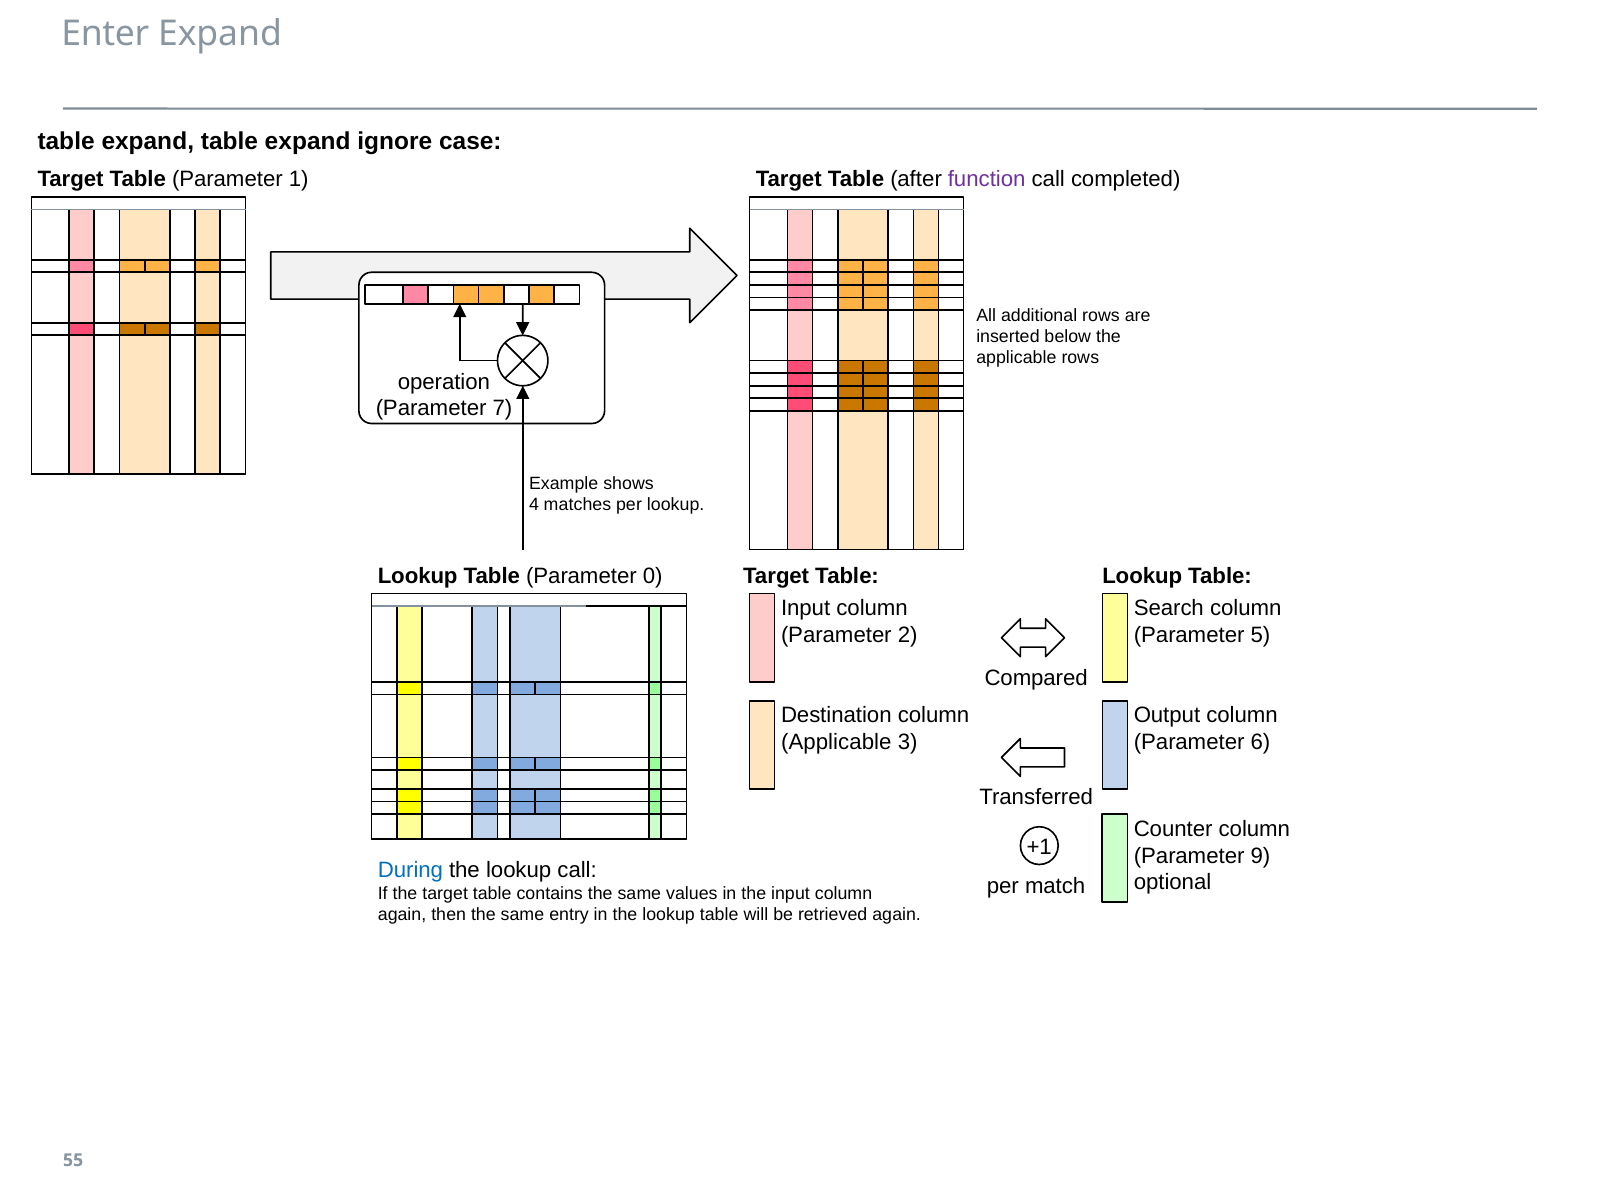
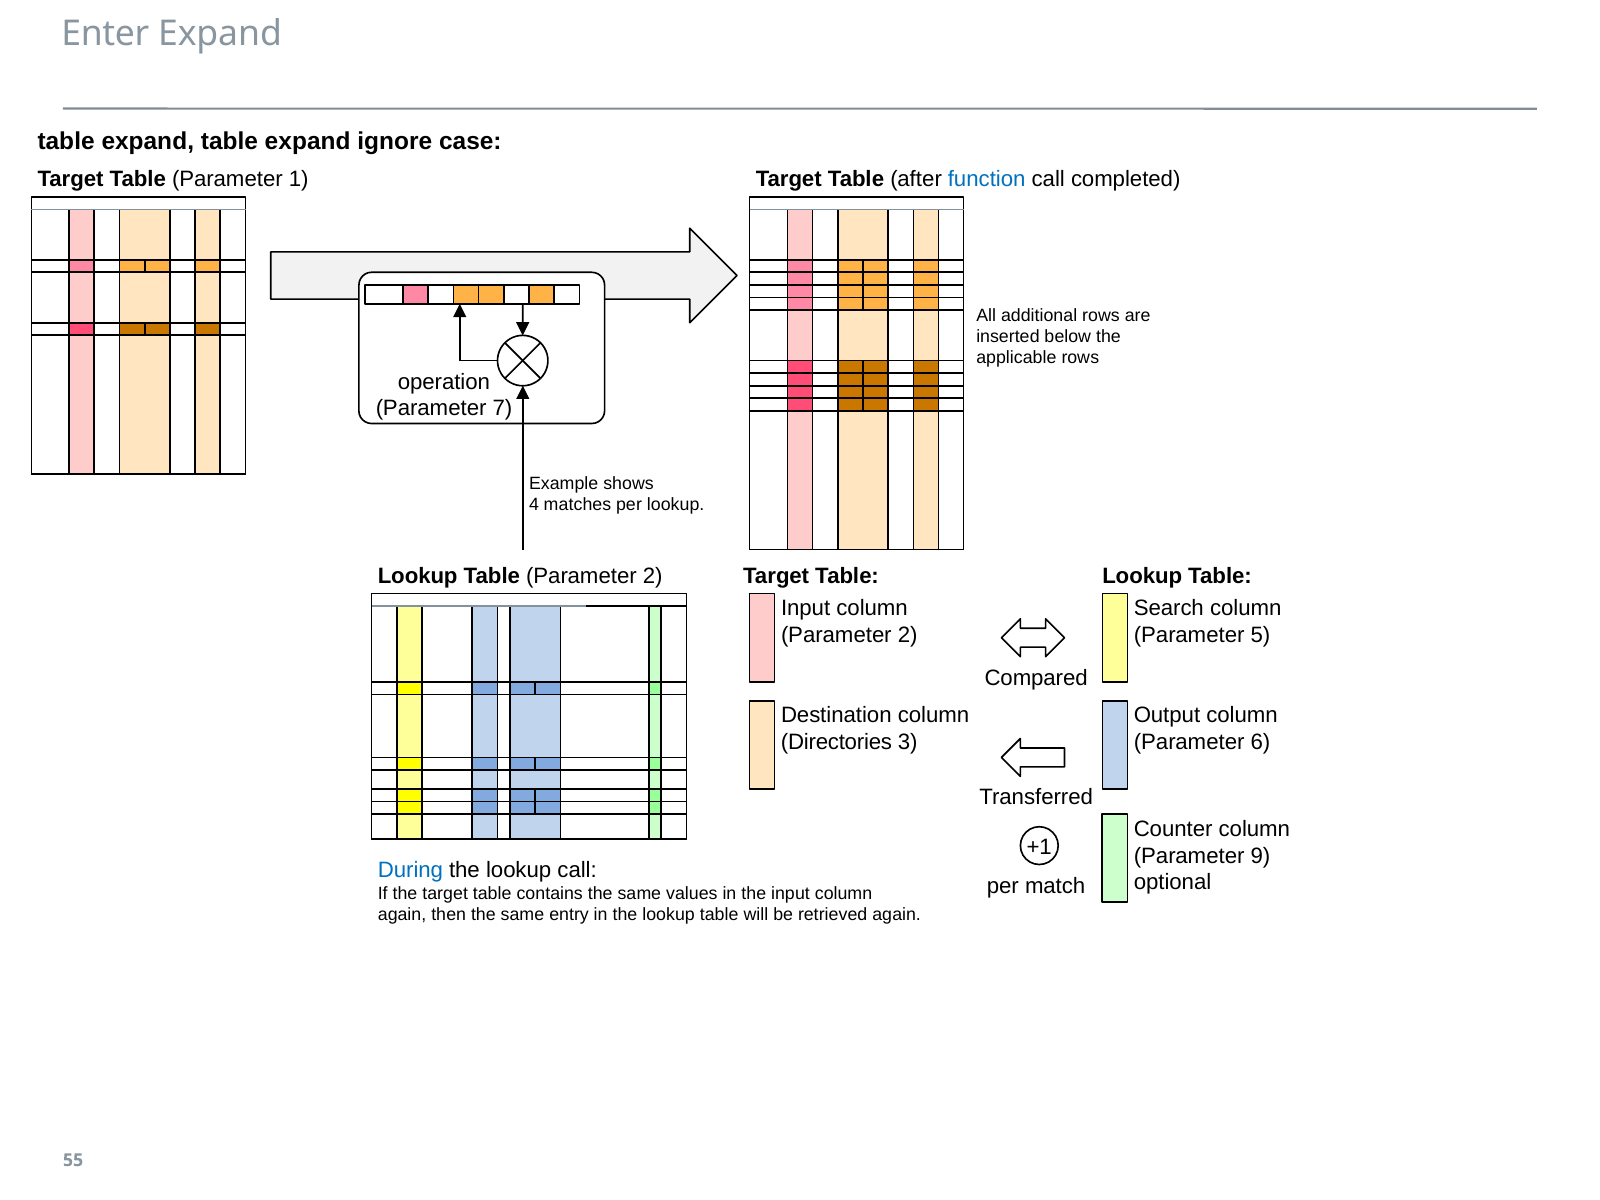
function colour: purple -> blue (987, 179)
Table Parameter 0: 0 -> 2 (653, 576)
Applicable: Applicable -> Directories (836, 742)
